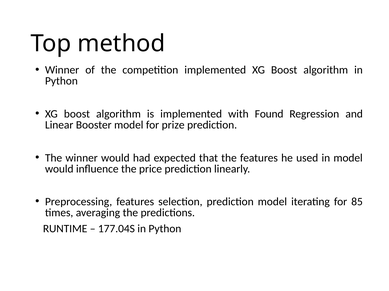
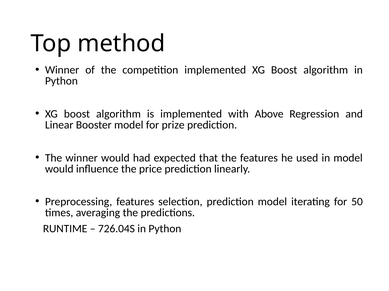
Found: Found -> Above (269, 114)
85: 85 -> 50 (357, 202)
177.04S: 177.04S -> 726.04S (116, 229)
